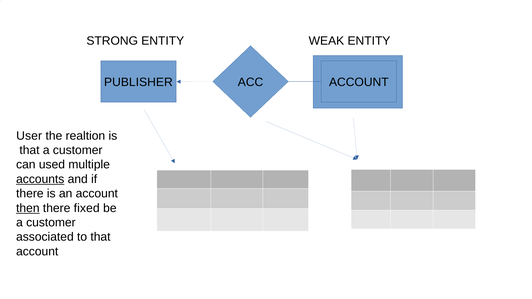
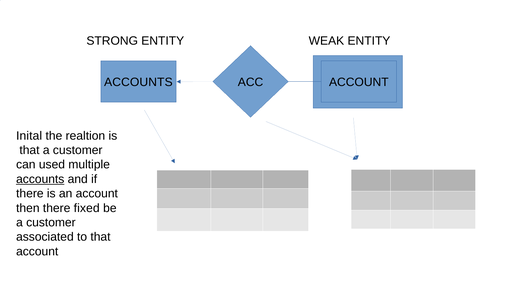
PUBLISHER: PUBLISHER -> ACCOUNTS (138, 82)
User: User -> Inital (29, 136)
then underline: present -> none (28, 208)
